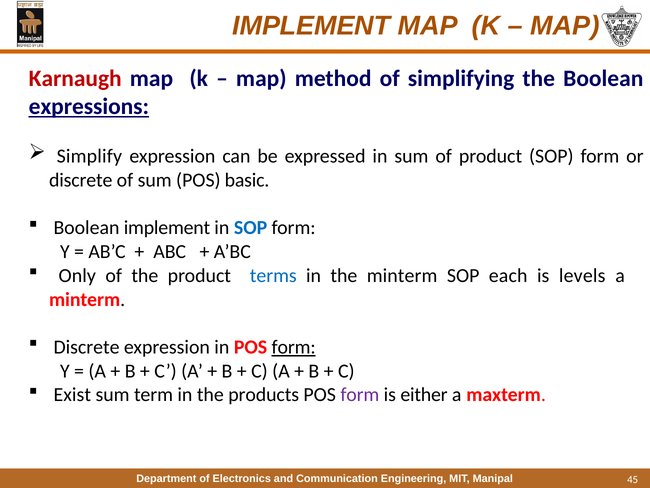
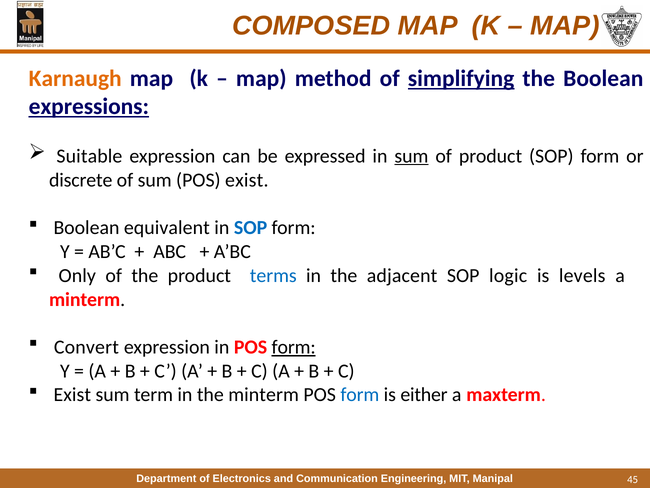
IMPLEMENT: IMPLEMENT -> COMPOSED (311, 26)
Karnaugh colour: red -> orange (75, 78)
simplifying underline: none -> present (461, 78)
Simplify: Simplify -> Suitable (89, 156)
sum underline: none -> present (411, 156)
POS basic: basic -> exist (247, 180)
Boolean implement: implement -> equivalent (167, 228)
the minterm: minterm -> adjacent (402, 275)
each: each -> logic (508, 275)
Discrete: Discrete -> Convert (86, 347)
the products: products -> minterm (264, 394)
form colour: purple -> blue (360, 394)
